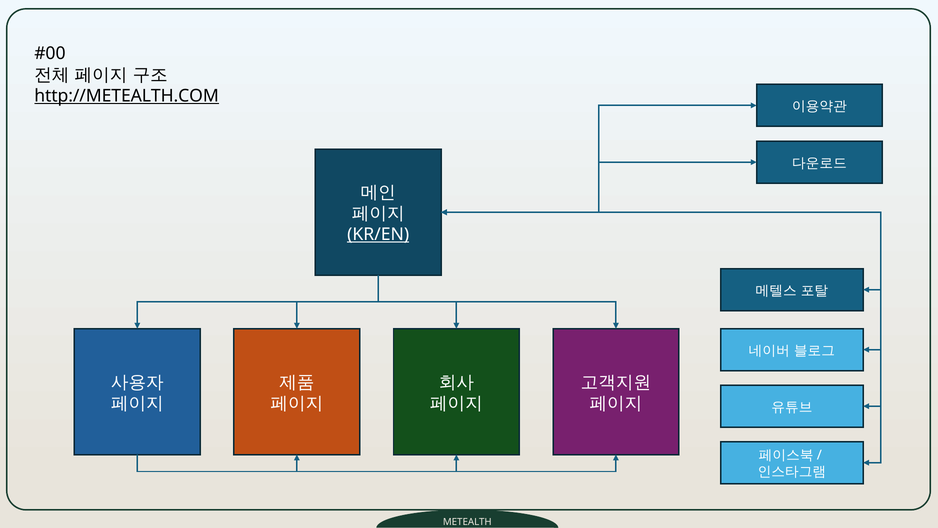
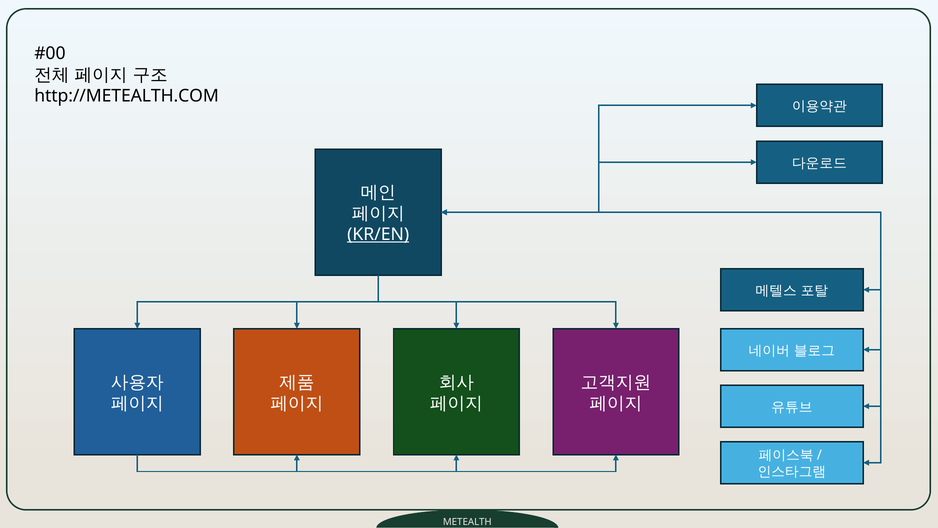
http://METEALTH.COM underline: present -> none (127, 96)
